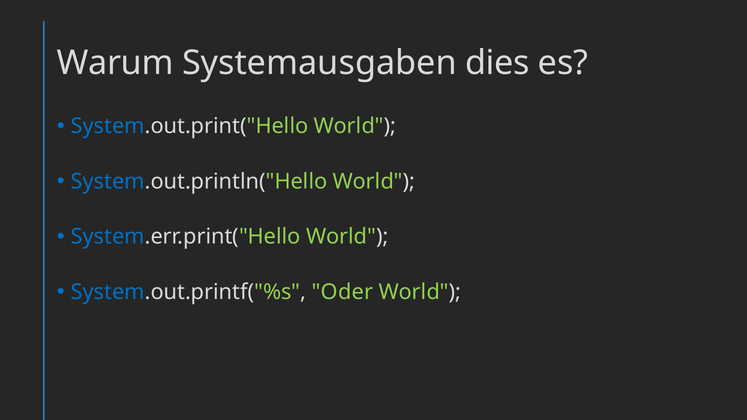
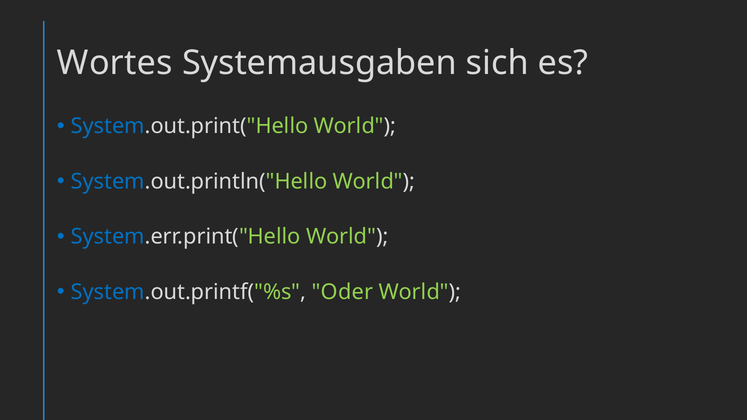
Warum: Warum -> Wortes (115, 63)
dies: dies -> sich (497, 63)
